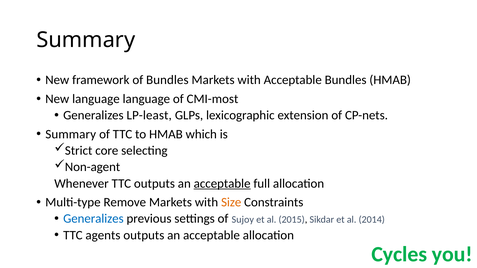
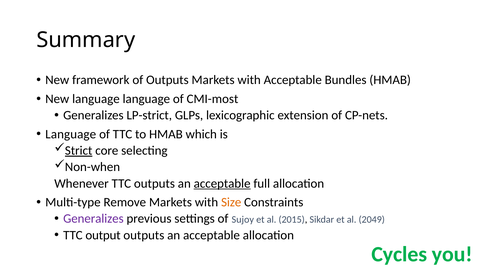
of Bundles: Bundles -> Outputs (167, 80)
LP-least: LP-least -> LP-strict (149, 115)
Summary: Summary -> Language (71, 134)
Strict underline: none -> present (79, 151)
Non-agent: Non-agent -> Non-when (93, 167)
Generalizes colour: blue -> purple (93, 219)
2014: 2014 -> 2049 (372, 220)
agents: agents -> output (103, 235)
